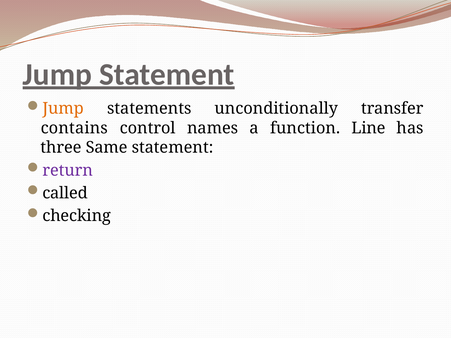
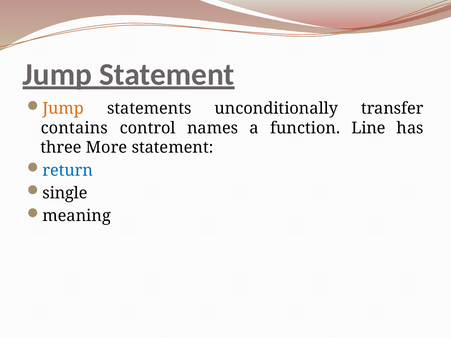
Same: Same -> More (107, 148)
return colour: purple -> blue (68, 170)
called: called -> single (65, 193)
checking: checking -> meaning (77, 216)
